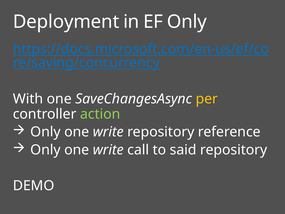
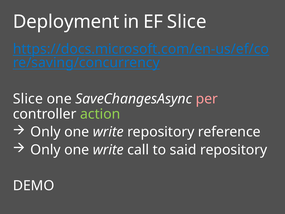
EF Only: Only -> Slice (187, 22)
With: With -> Slice (28, 99)
per colour: yellow -> pink (207, 99)
